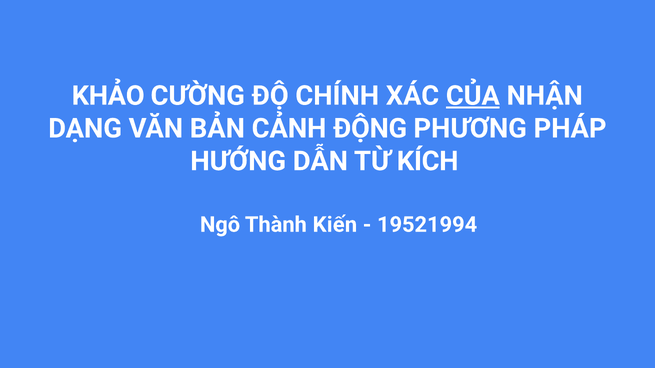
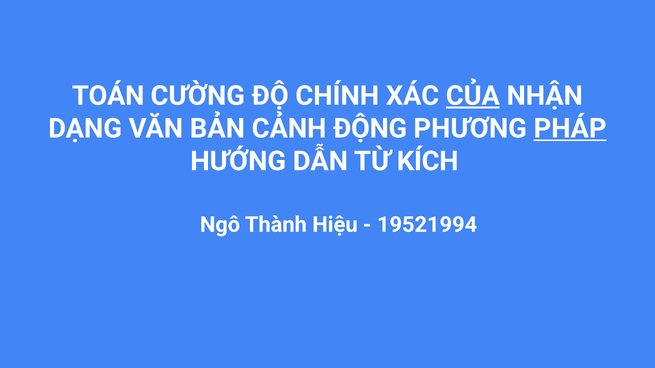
KHẢO: KHẢO -> TOÁN (108, 96)
PHÁP underline: none -> present (570, 129)
Kiến: Kiến -> Hiệu (335, 225)
